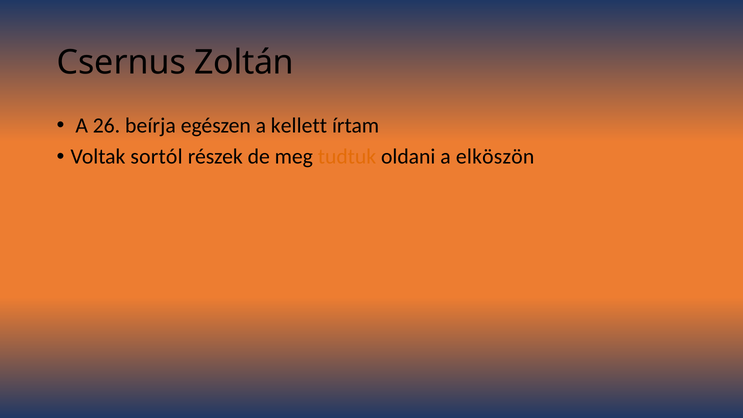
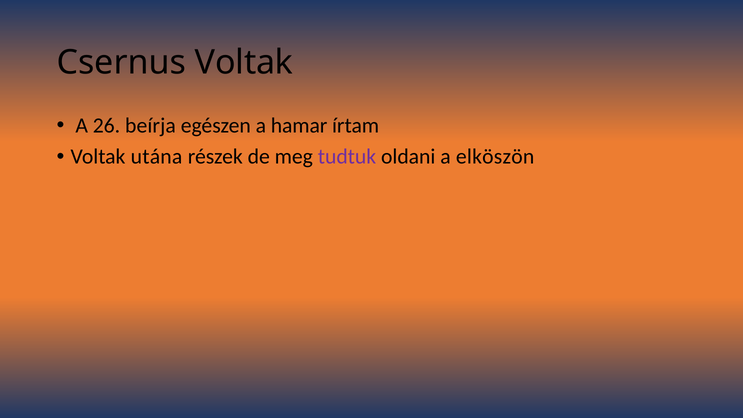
Csernus Zoltán: Zoltán -> Voltak (244, 62)
kellett: kellett -> hamar (299, 126)
sortól: sortól -> utána (157, 157)
tudtuk colour: orange -> purple (347, 157)
